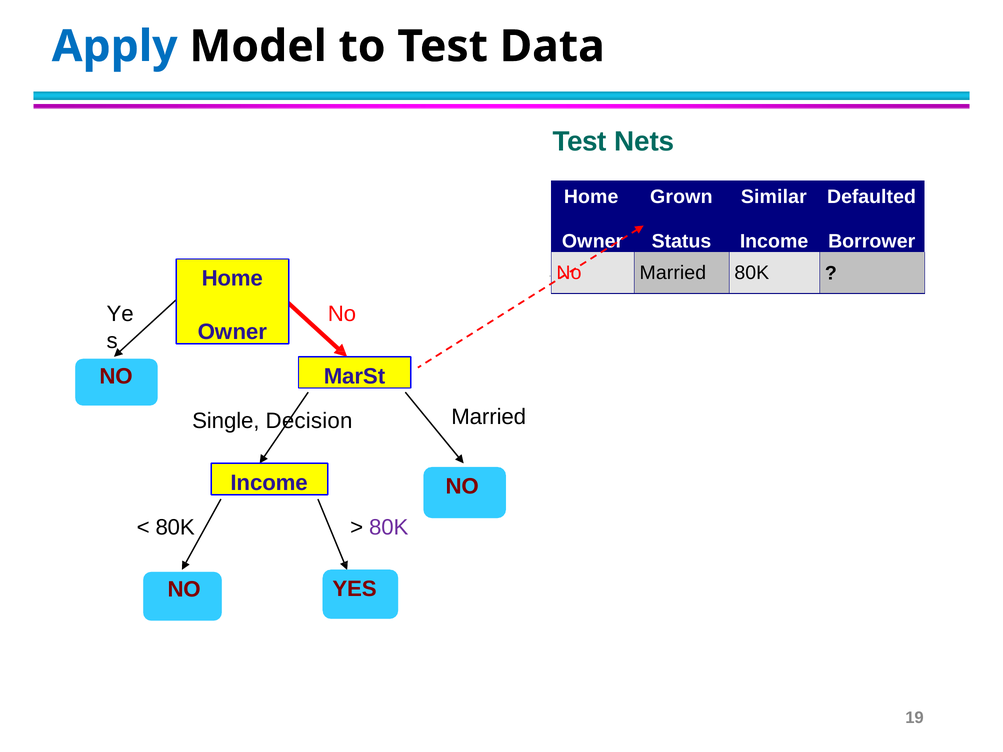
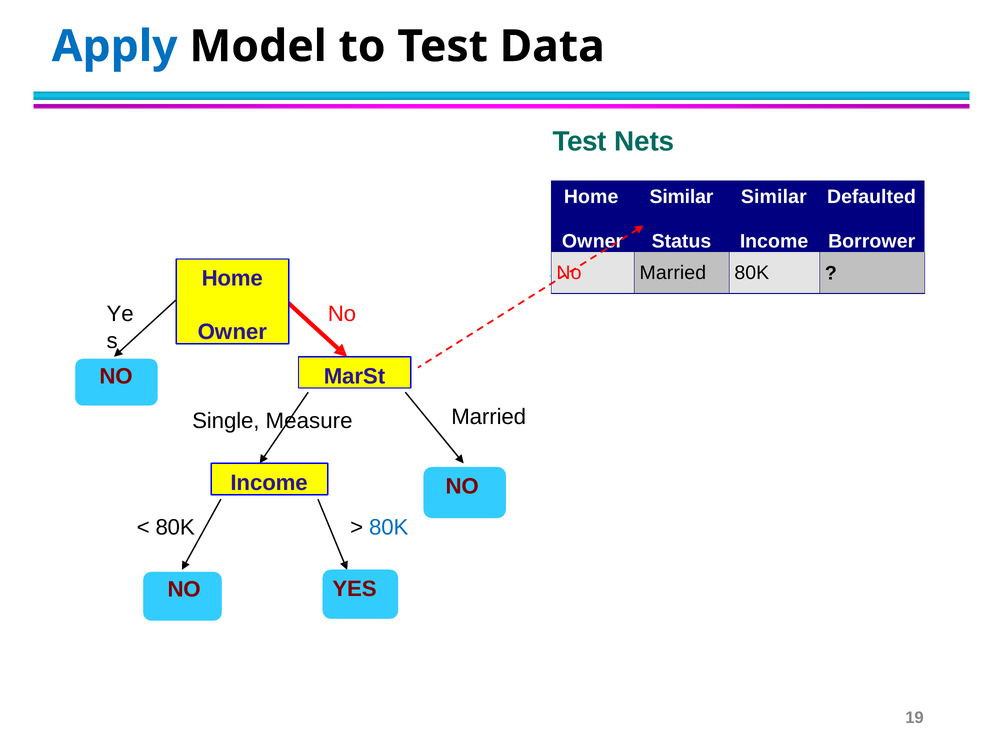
Grown: Grown -> Similar (681, 197)
Decision: Decision -> Measure (309, 421)
80K colour: purple -> blue (389, 527)
